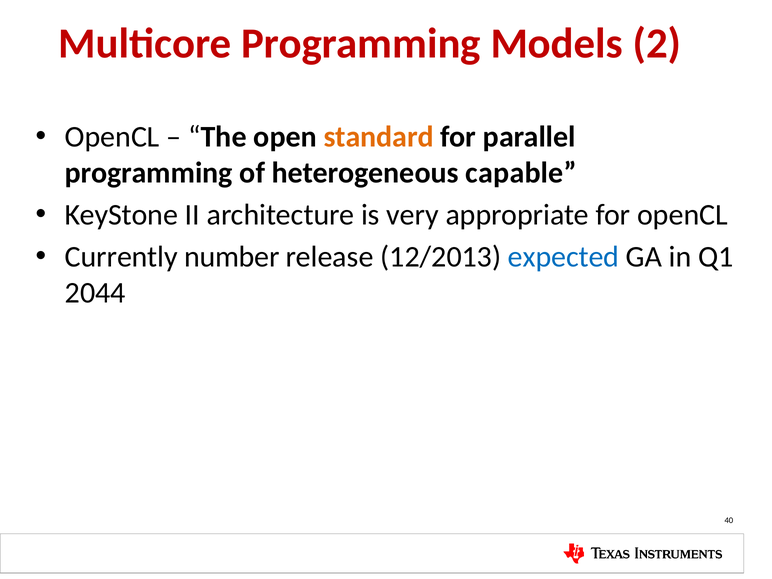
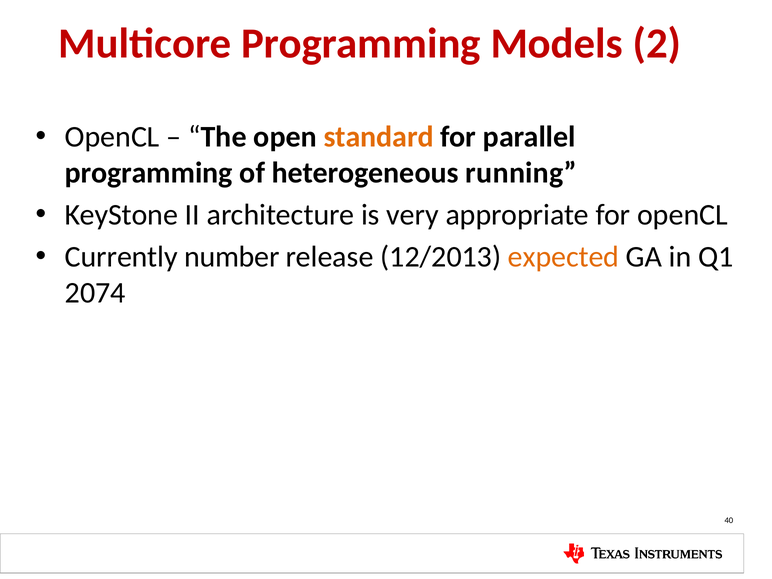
capable: capable -> running (521, 173)
expected colour: blue -> orange (564, 257)
2044: 2044 -> 2074 (95, 293)
